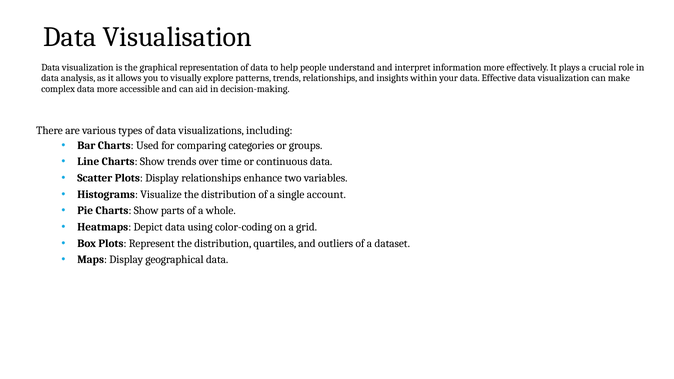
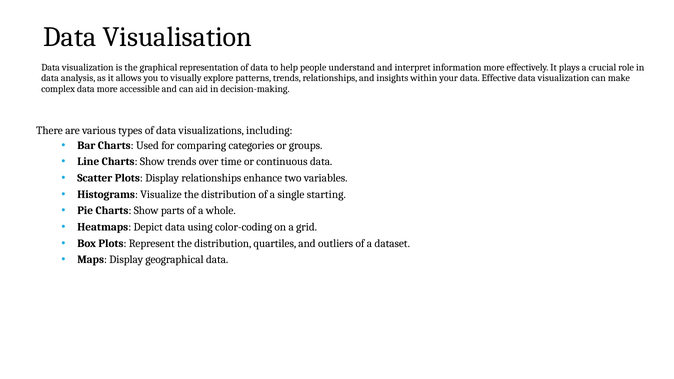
account: account -> starting (326, 194)
